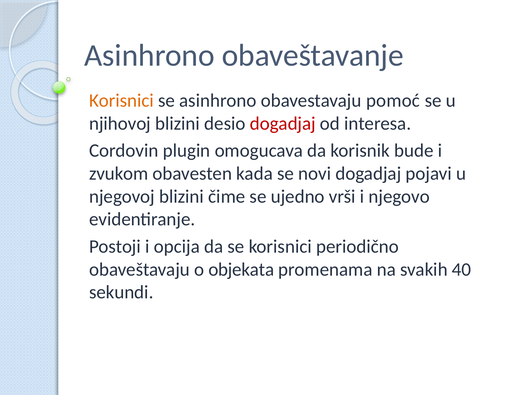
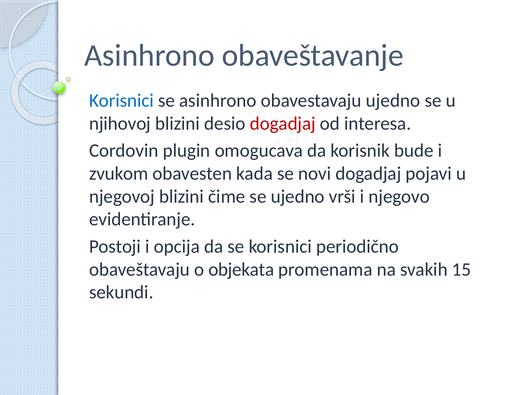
Korisnici colour: orange -> blue (121, 100)
obavestavaju pomoć: pomoć -> ujedno (393, 100)
40: 40 -> 15 (462, 269)
